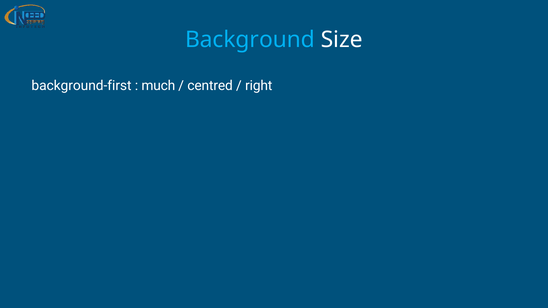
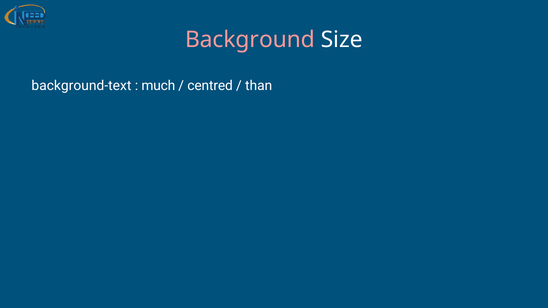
Background colour: light blue -> pink (250, 40)
background-first: background-first -> background-text (81, 86)
right: right -> than (259, 86)
